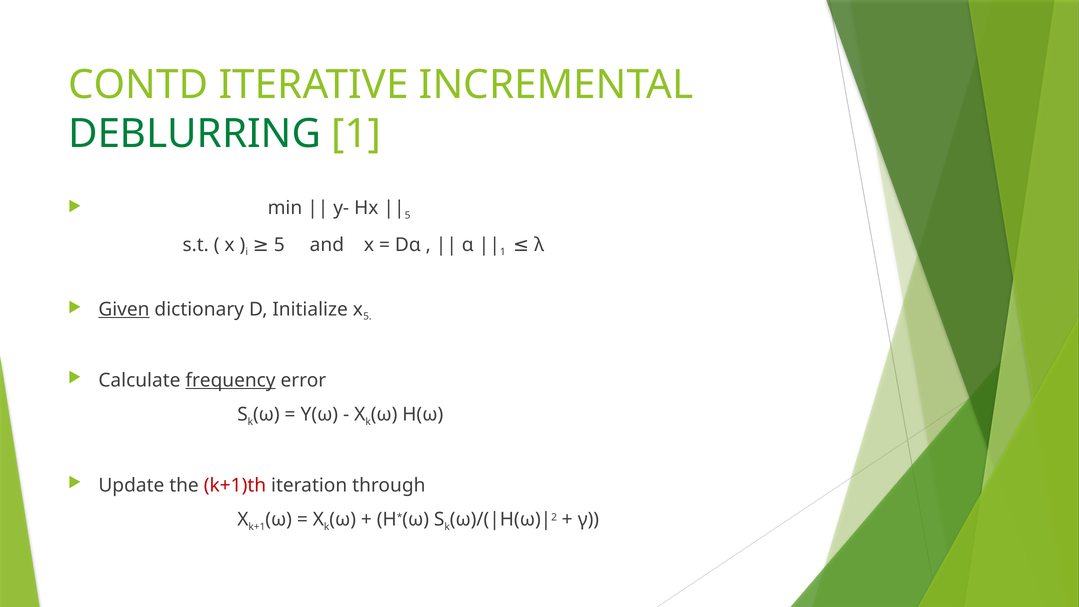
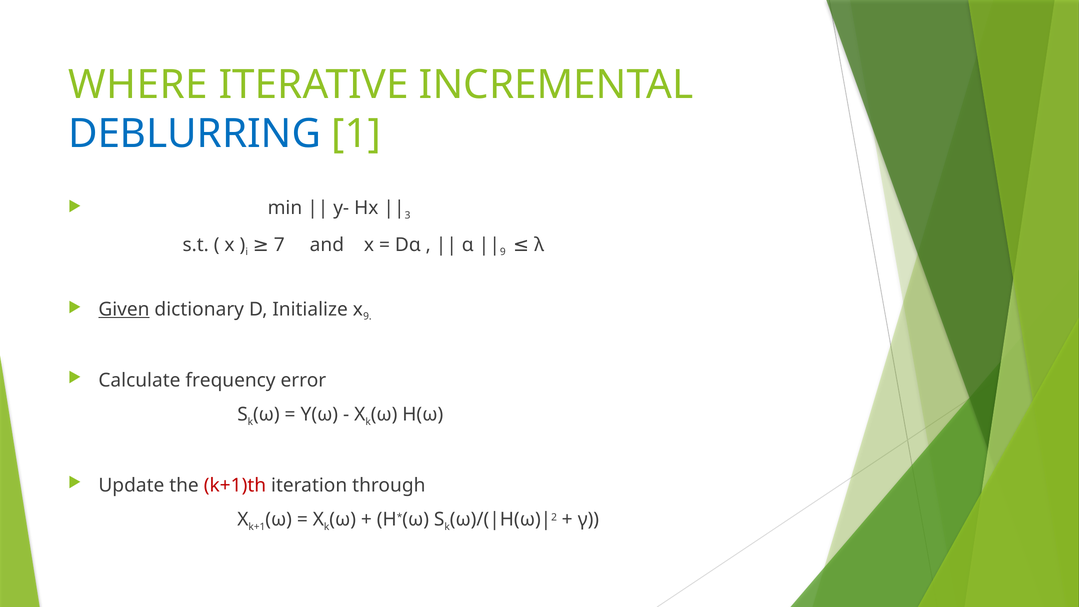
CONTD: CONTD -> WHERE (138, 85)
DEBLURRING colour: green -> blue (195, 134)
5: 5 -> 3 (408, 215)
1: 1 -> 9 (503, 252)
5: 5 -> 7 (279, 245)
x 5: 5 -> 9 (367, 317)
frequency underline: present -> none (231, 380)
